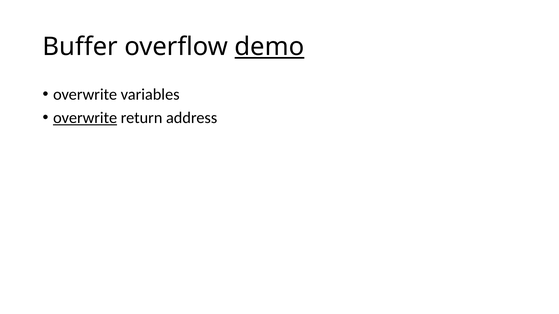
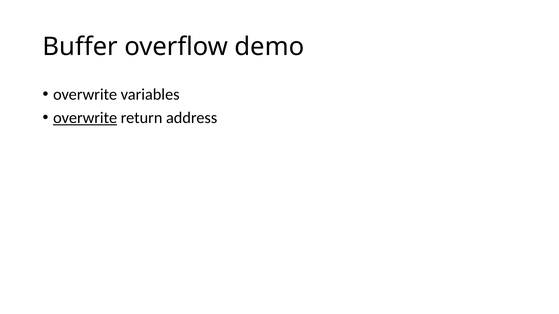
demo underline: present -> none (269, 47)
